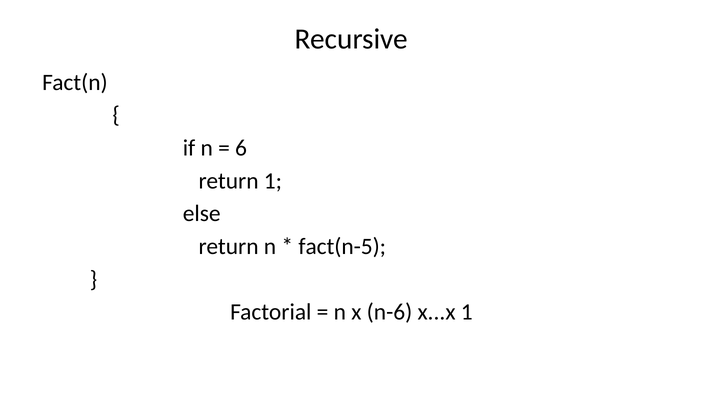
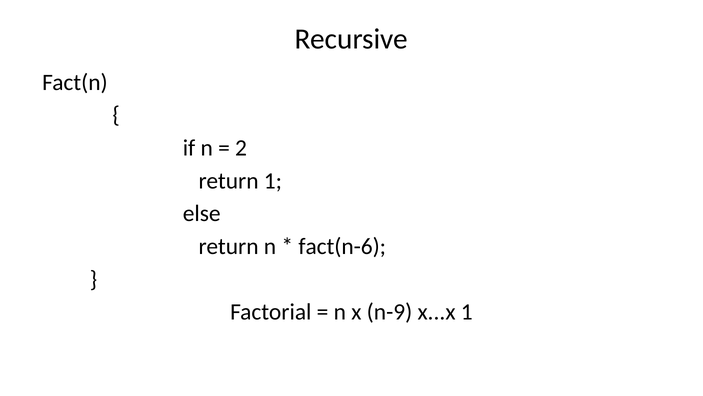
6: 6 -> 2 (241, 148)
fact(n-5: fact(n-5 -> fact(n-6 (342, 246)
n-6: n-6 -> n-9 (389, 312)
